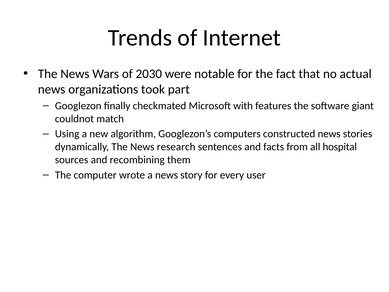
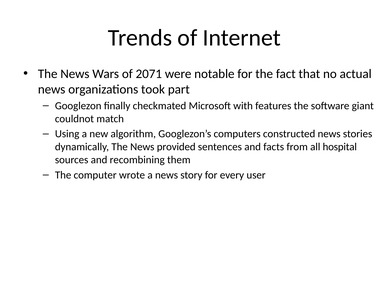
2030: 2030 -> 2071 (149, 74)
research: research -> provided (176, 147)
